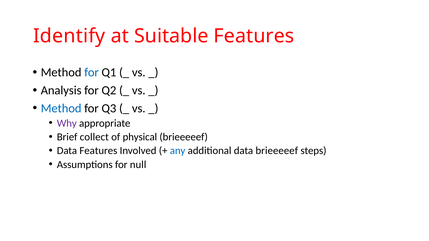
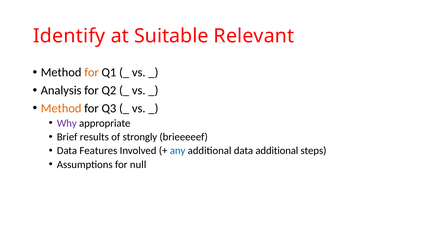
Suitable Features: Features -> Relevant (254, 36)
for colour: blue -> orange (92, 73)
Method colour: blue -> orange (61, 109)
collect: collect -> results (94, 137)
physical: physical -> strongly (140, 137)
data brieeeeef: brieeeeef -> additional (277, 151)
